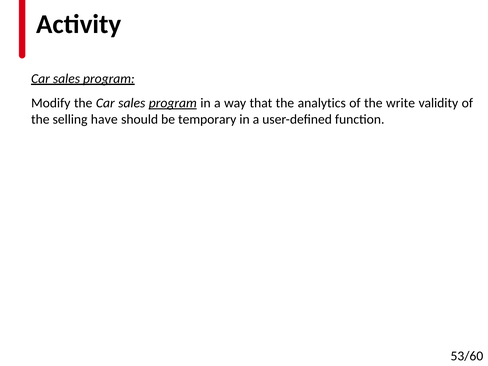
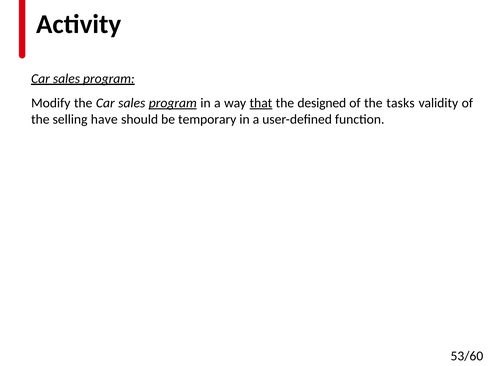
that underline: none -> present (261, 103)
analytics: analytics -> designed (322, 103)
write: write -> tasks (401, 103)
